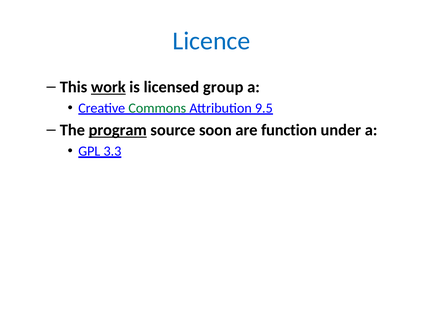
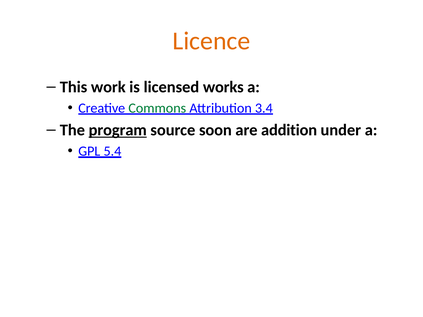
Licence colour: blue -> orange (211, 41)
work underline: present -> none (108, 87)
group: group -> works (223, 87)
9.5: 9.5 -> 3.4 (264, 108)
function: function -> addition (289, 130)
3.3: 3.3 -> 5.4 (112, 151)
